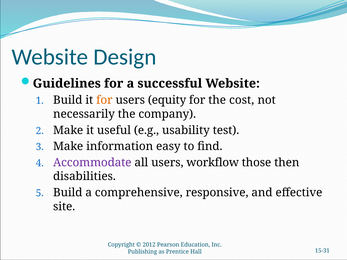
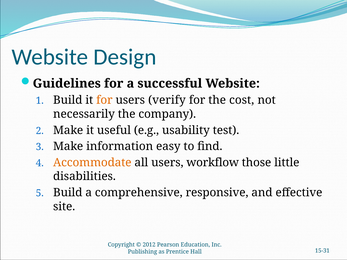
equity: equity -> verify (167, 100)
Accommodate colour: purple -> orange (92, 163)
then: then -> little (287, 163)
